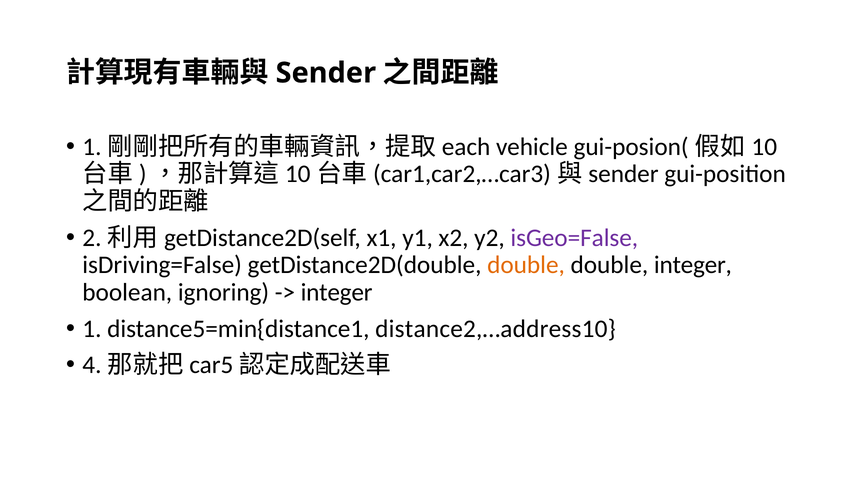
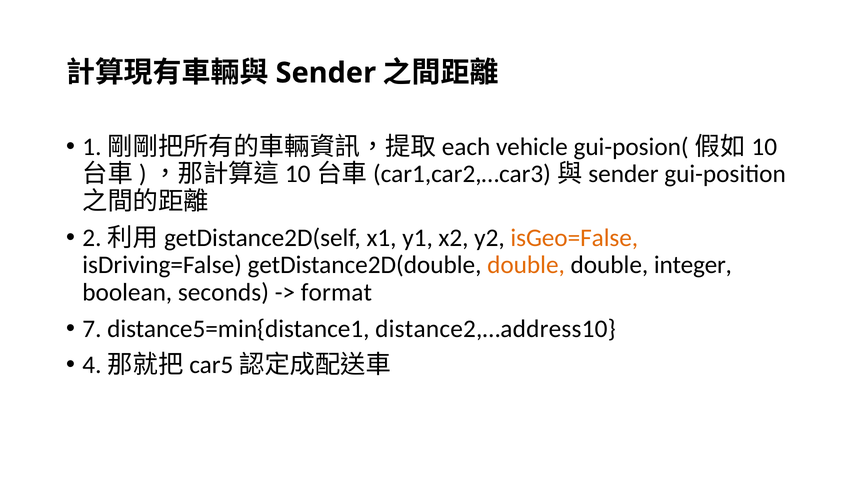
isGeo=False colour: purple -> orange (574, 238)
ignoring: ignoring -> seconds (223, 292)
integer: integer -> format (336, 292)
1: 1 -> 7 (92, 329)
